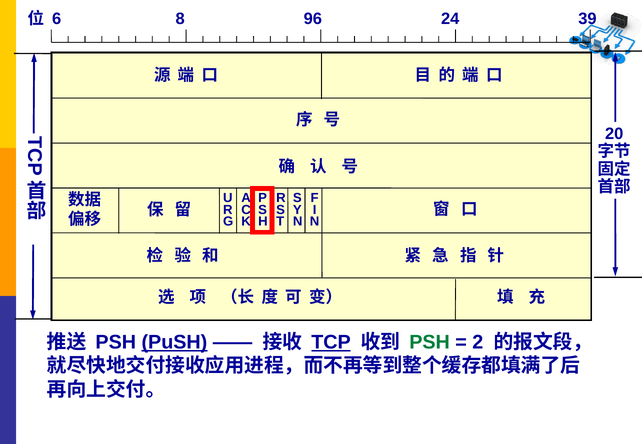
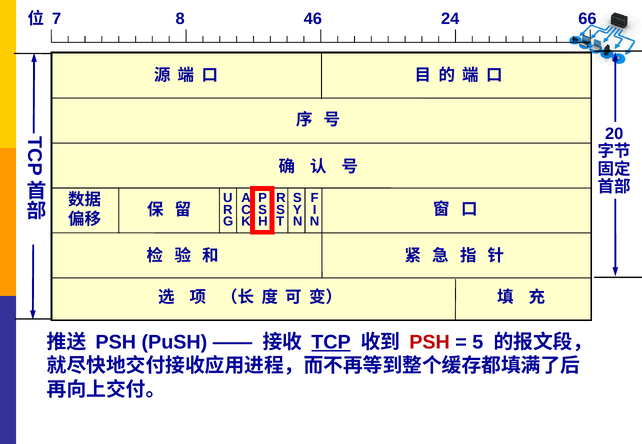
6: 6 -> 7 (57, 19)
96: 96 -> 46 (313, 19)
39: 39 -> 66 (587, 19)
PuSH underline: present -> none (174, 343)
PSH colour: green -> red (430, 343)
2: 2 -> 5 (478, 343)
